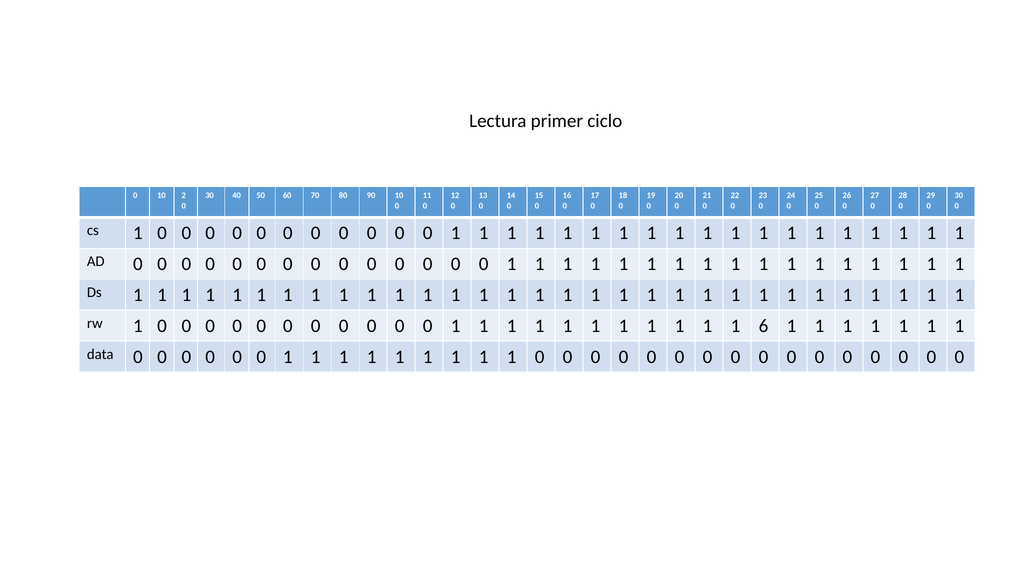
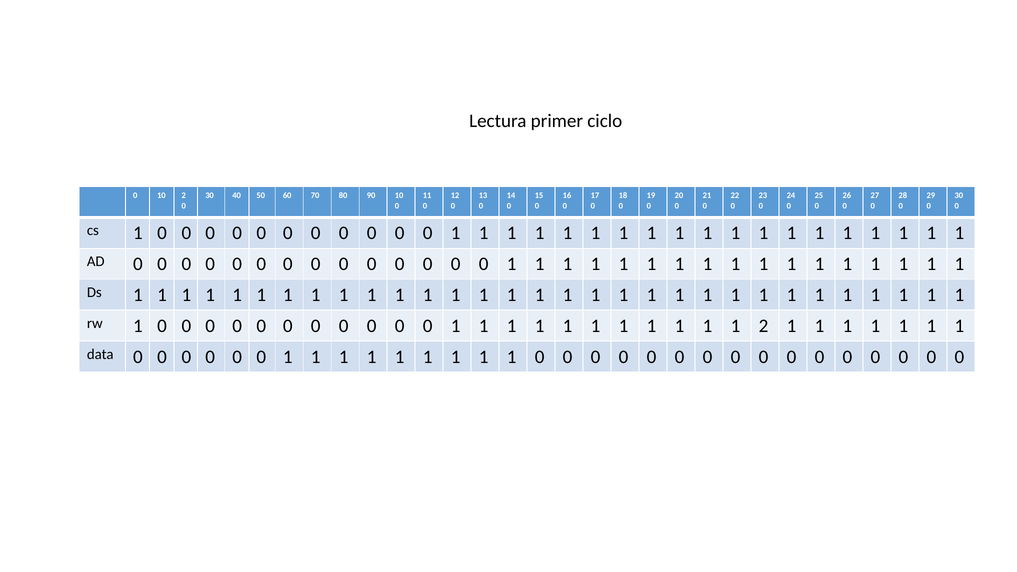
1 6: 6 -> 2 (763, 326)
